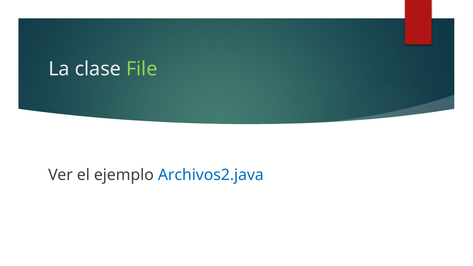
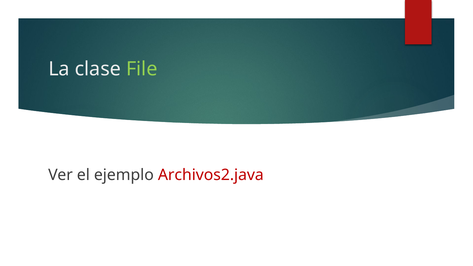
Archivos2.java colour: blue -> red (211, 175)
